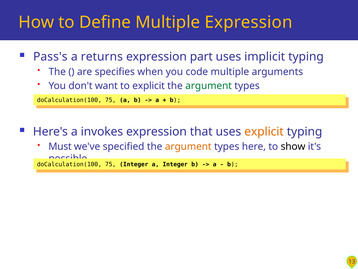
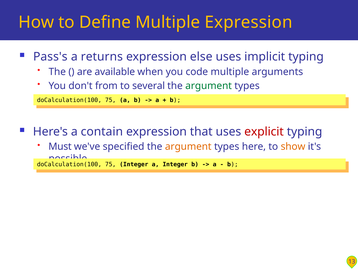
part: part -> else (201, 57)
specifies: specifies -> available (115, 72)
want: want -> from (106, 86)
to explicit: explicit -> several (149, 86)
invokes: invokes -> contain (102, 131)
explicit colour: orange -> red (264, 131)
show colour: black -> orange (293, 146)
